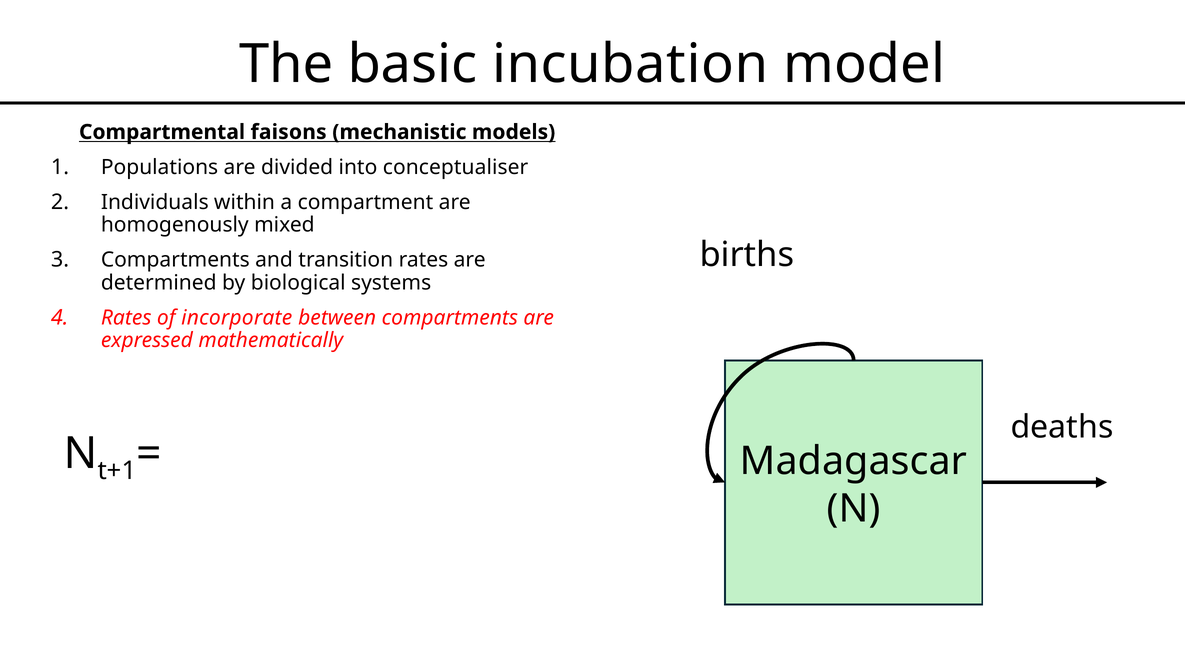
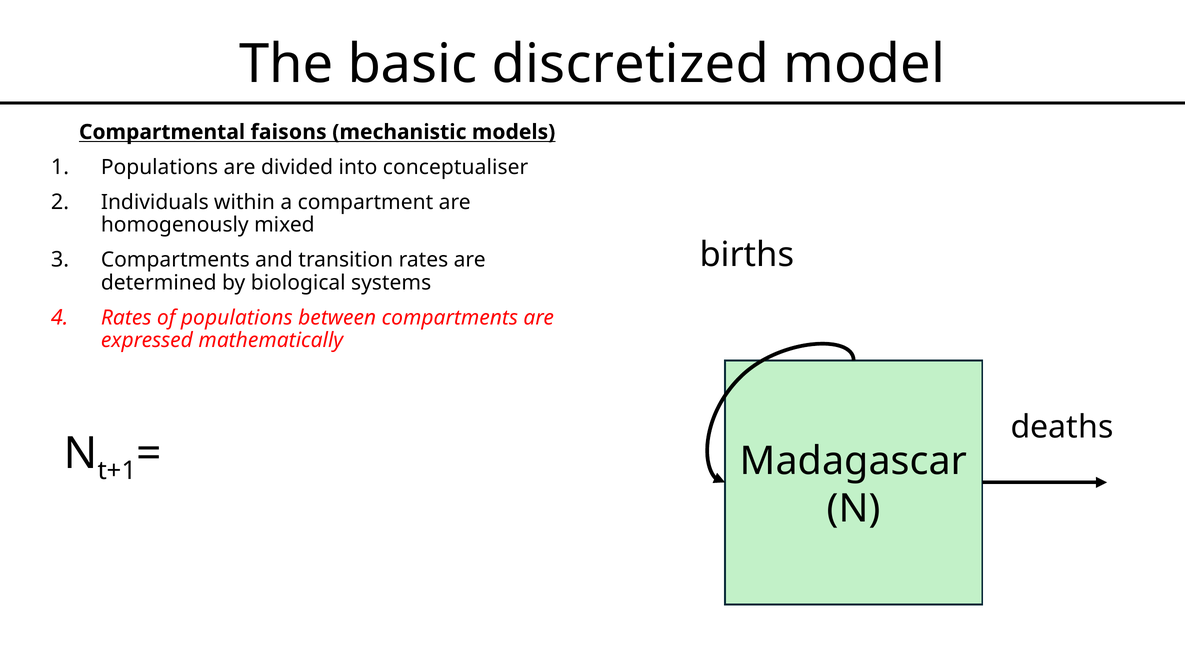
incubation: incubation -> discretized (630, 64)
of incorporate: incorporate -> populations (237, 317)
